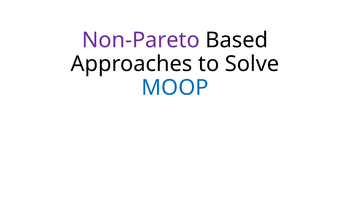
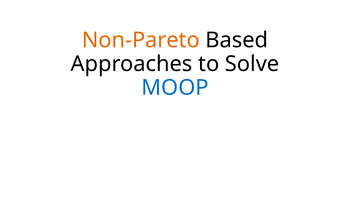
Non-Pareto colour: purple -> orange (141, 40)
